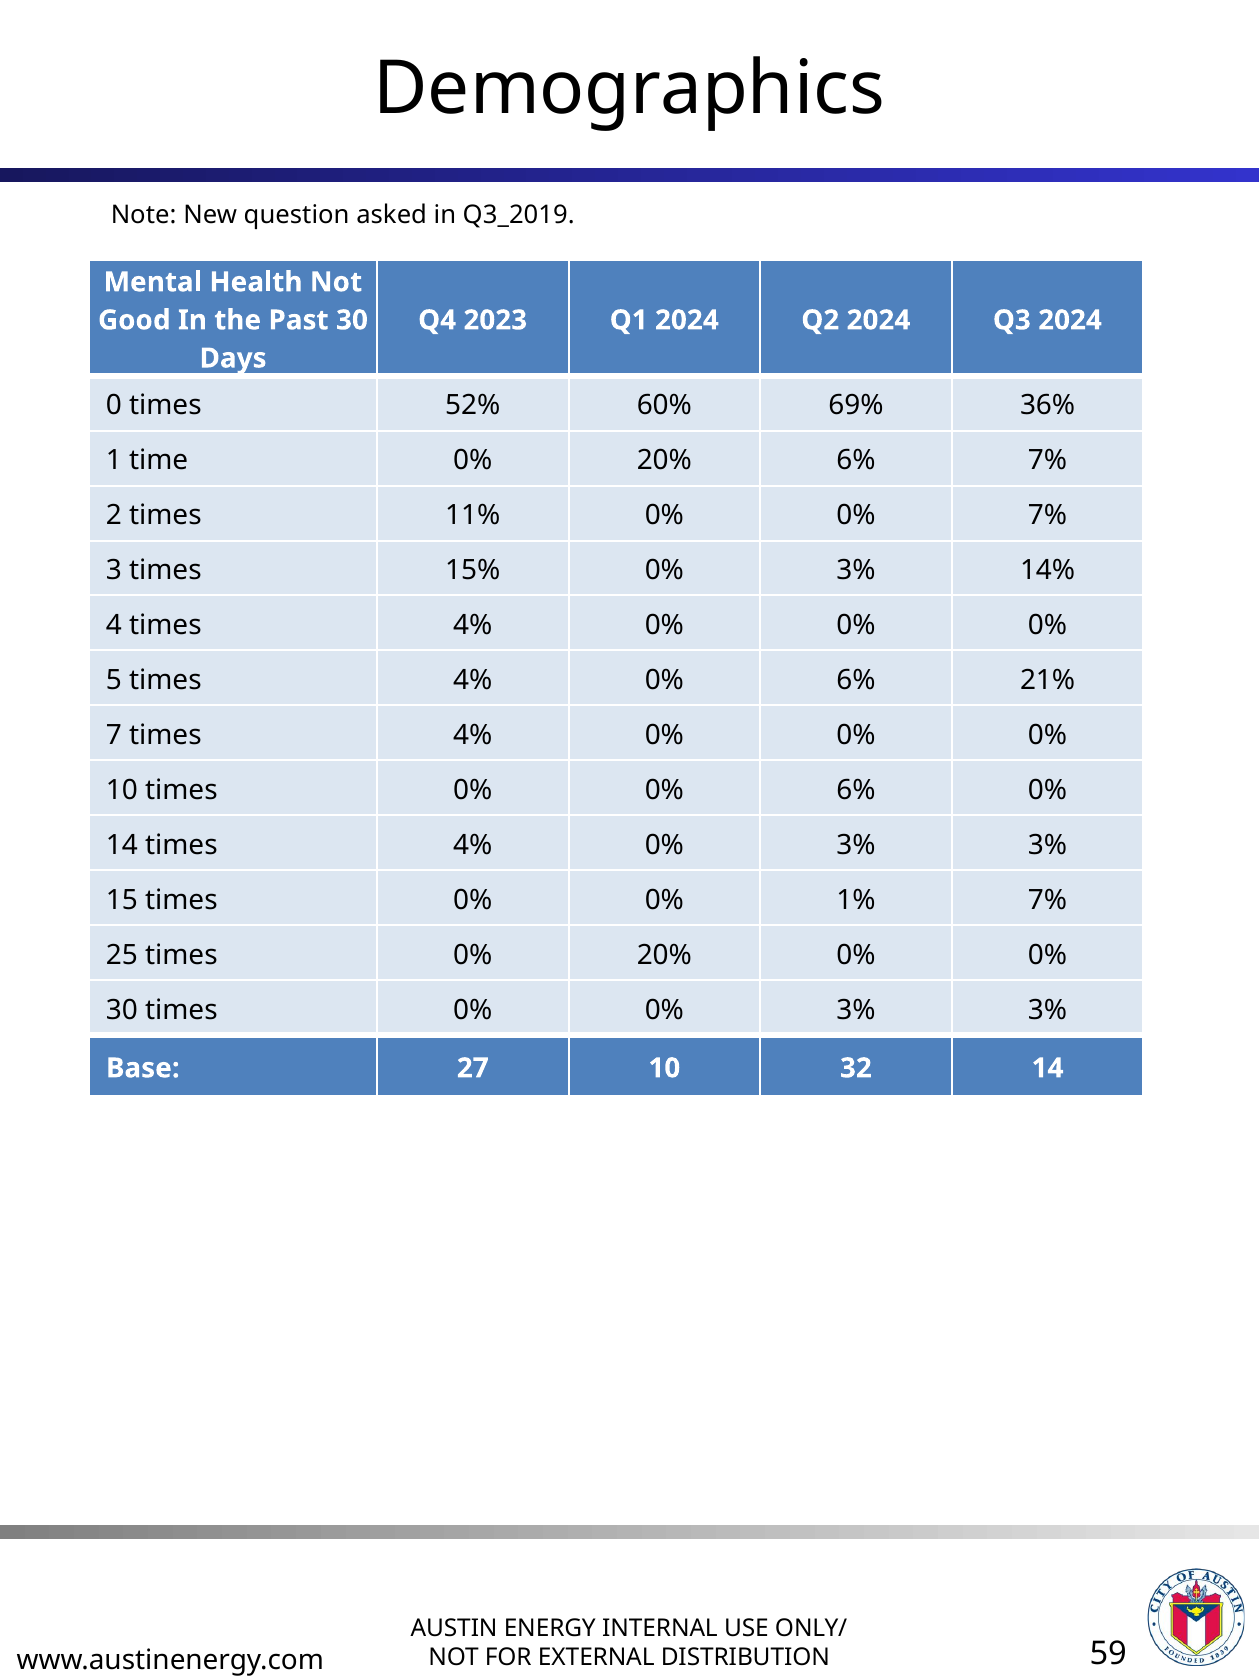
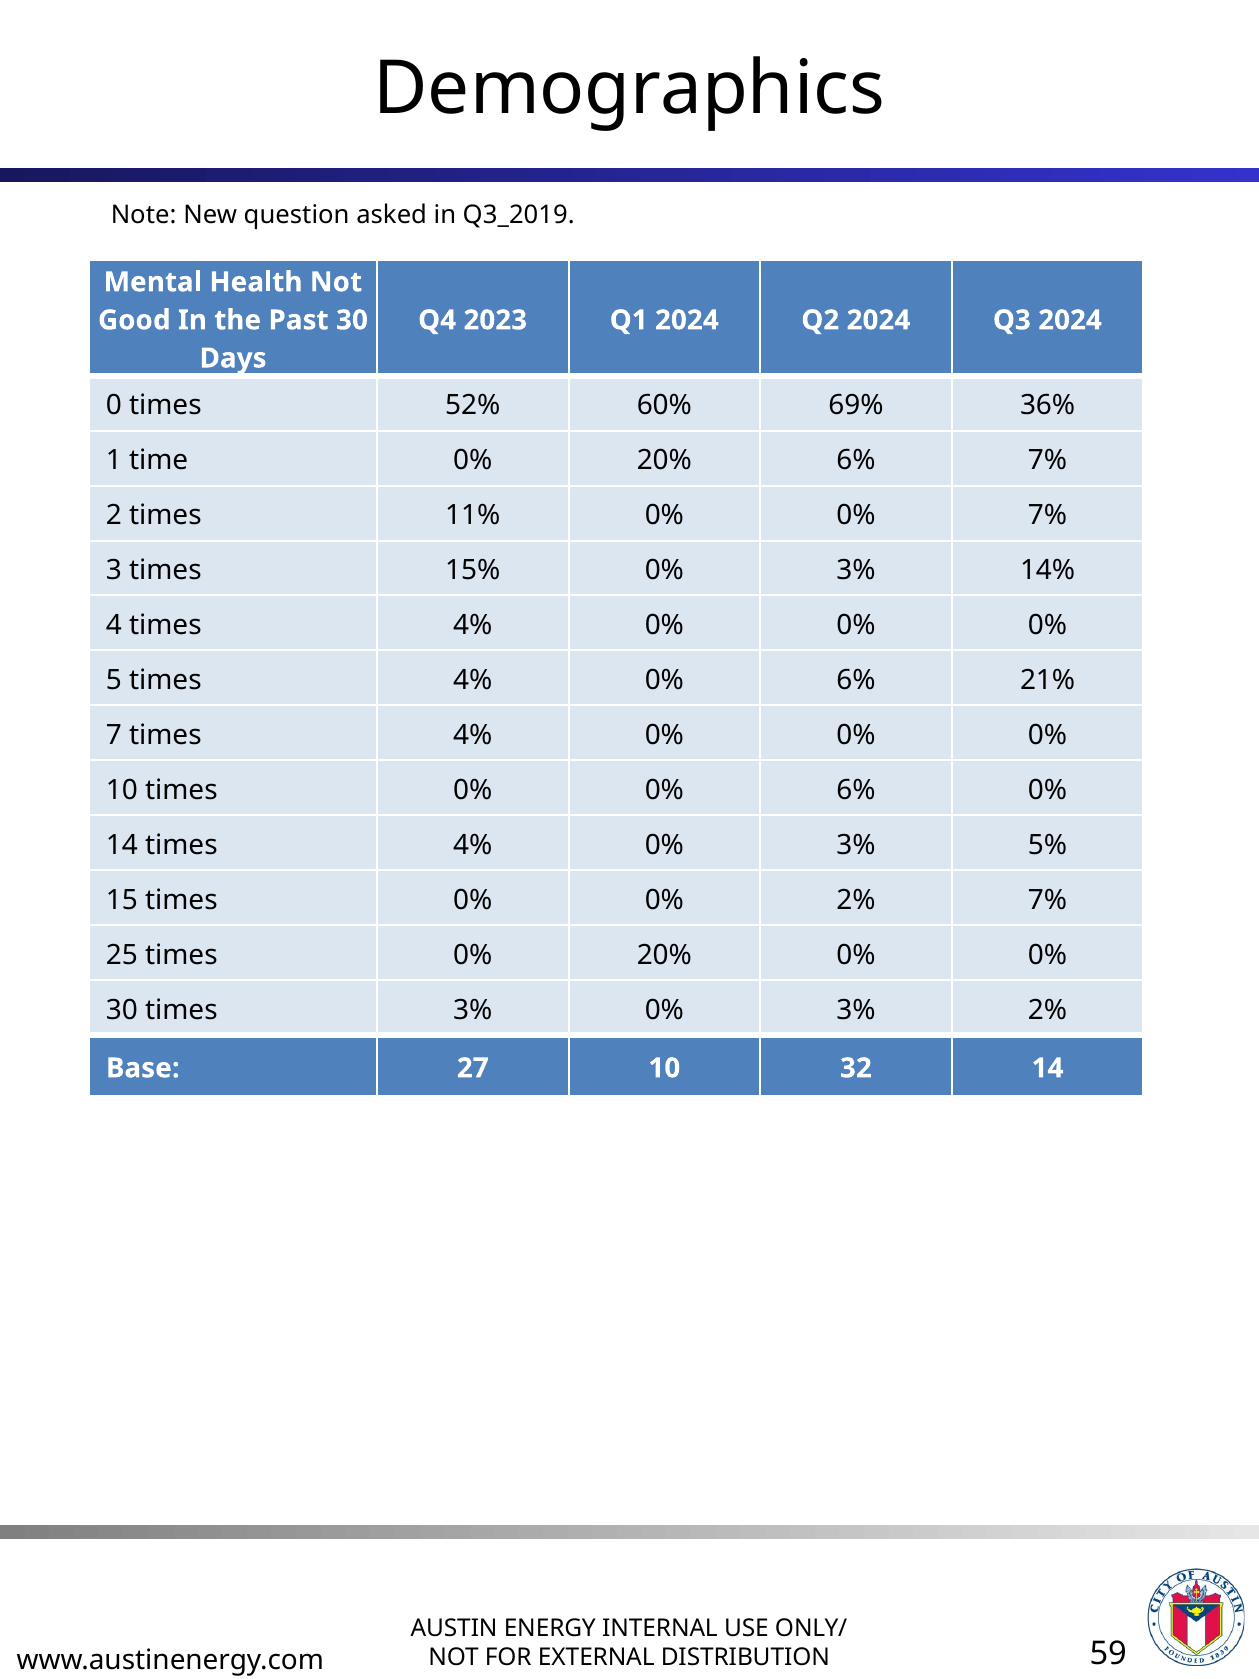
4% 0% 3% 3%: 3% -> 5% (1048, 845)
0% 1%: 1% -> 2% (856, 900)
30 times 0%: 0% -> 3% (473, 1010)
3%: 3% -> 2% (1048, 1010)
